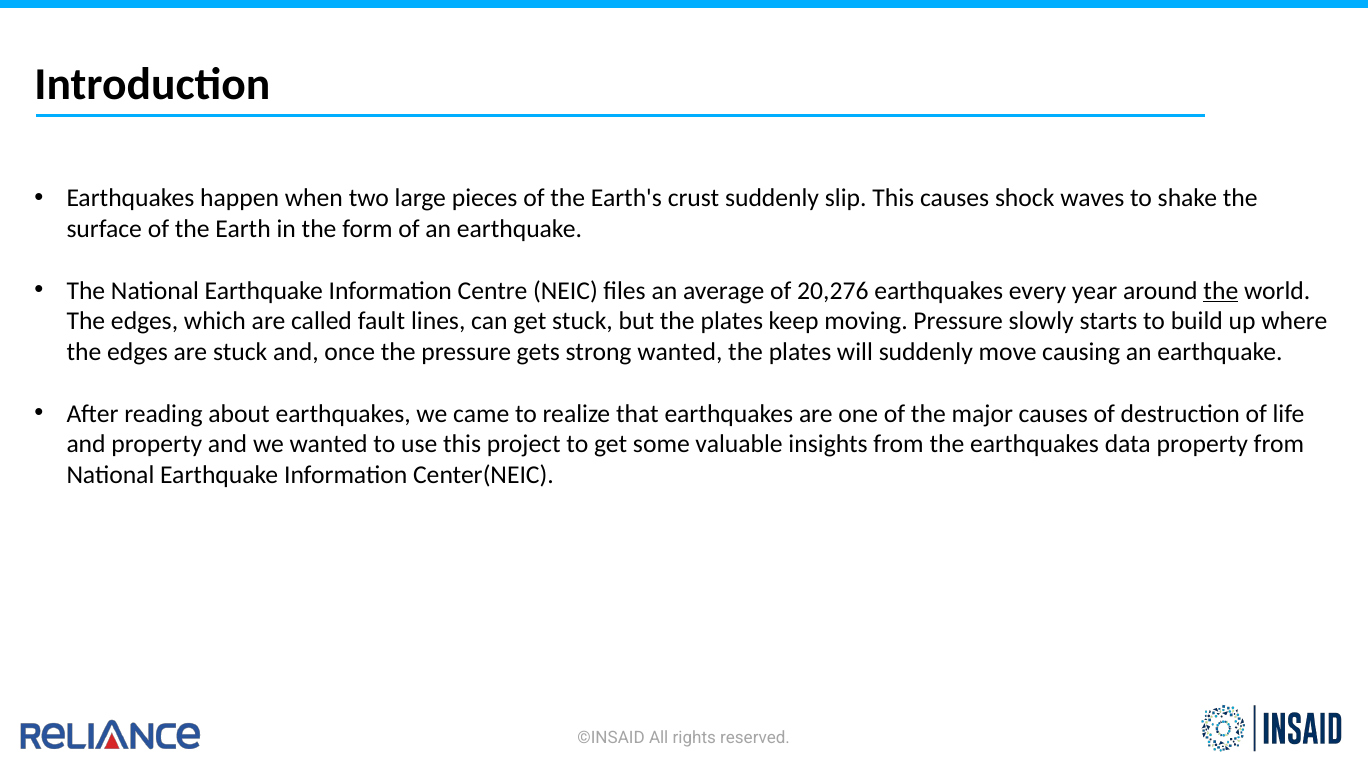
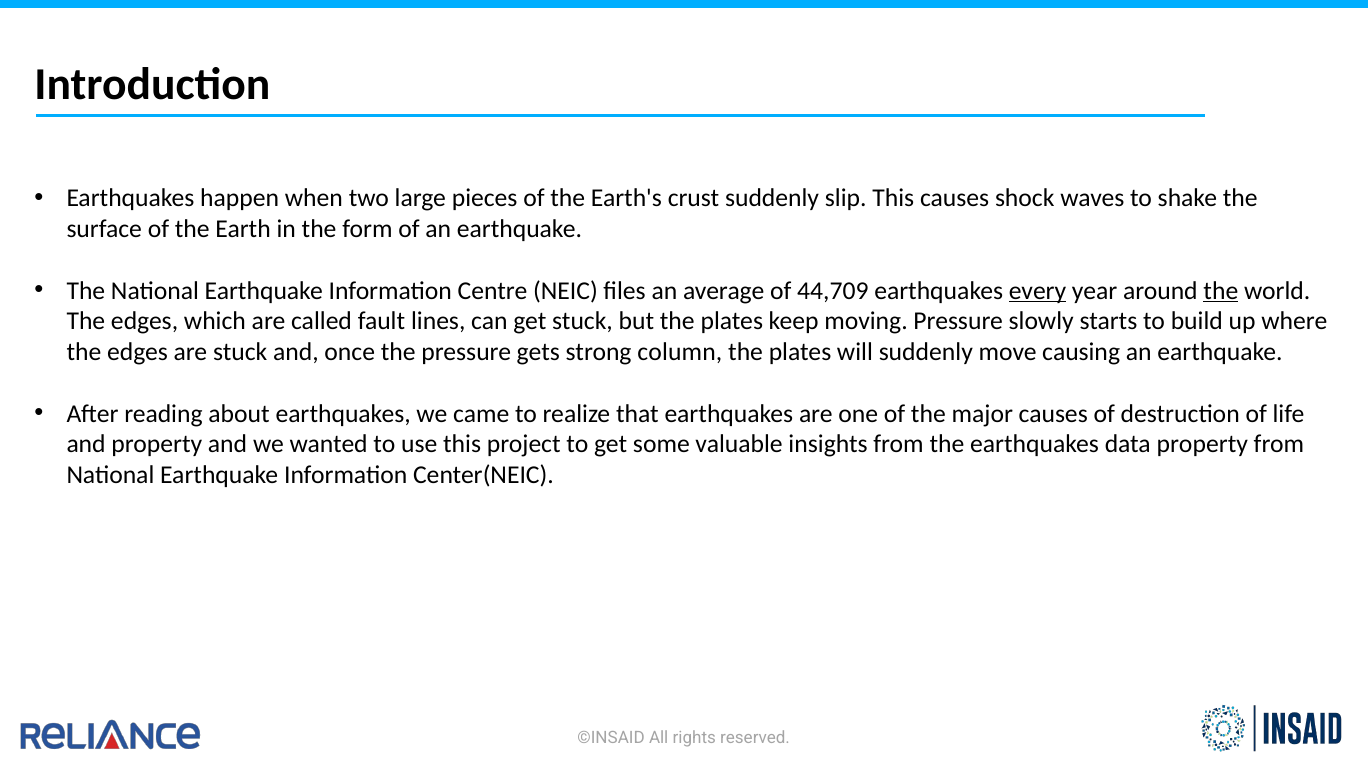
20,276: 20,276 -> 44,709 (833, 291)
every underline: none -> present (1037, 291)
strong wanted: wanted -> column (680, 352)
